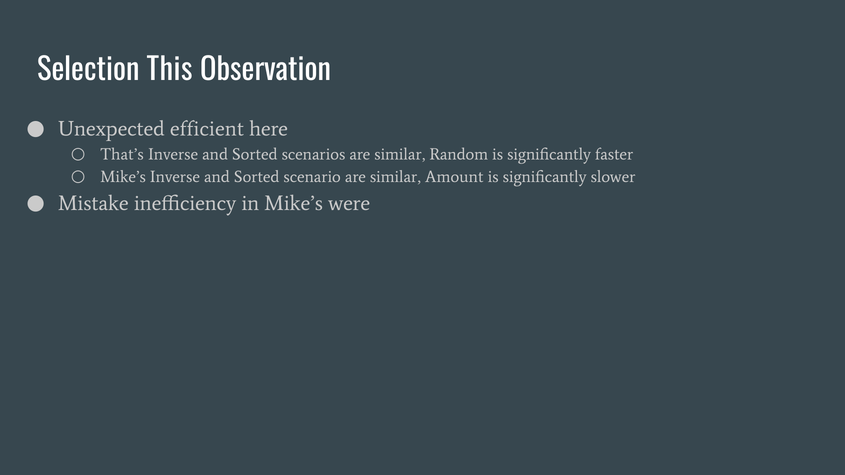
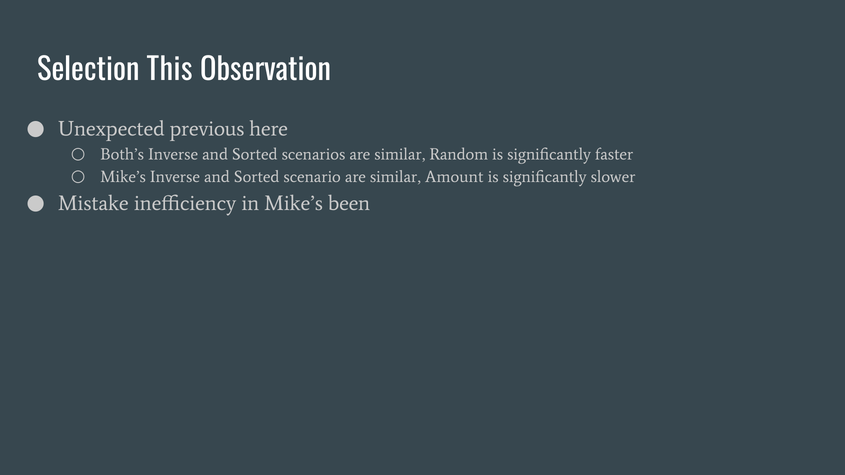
efficient: efficient -> previous (207, 129)
That’s: That’s -> Both’s (122, 154)
were: were -> been (349, 204)
